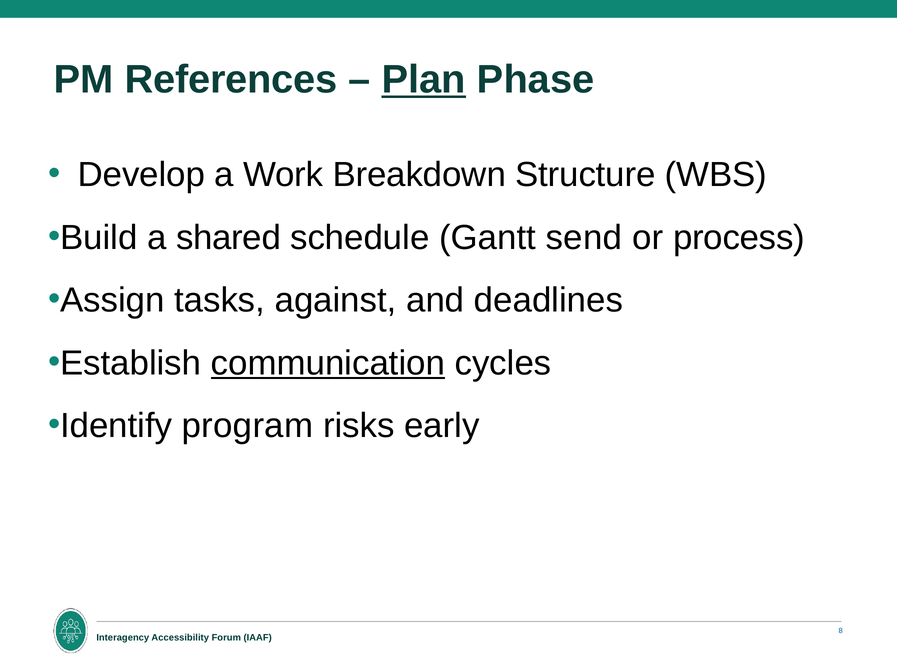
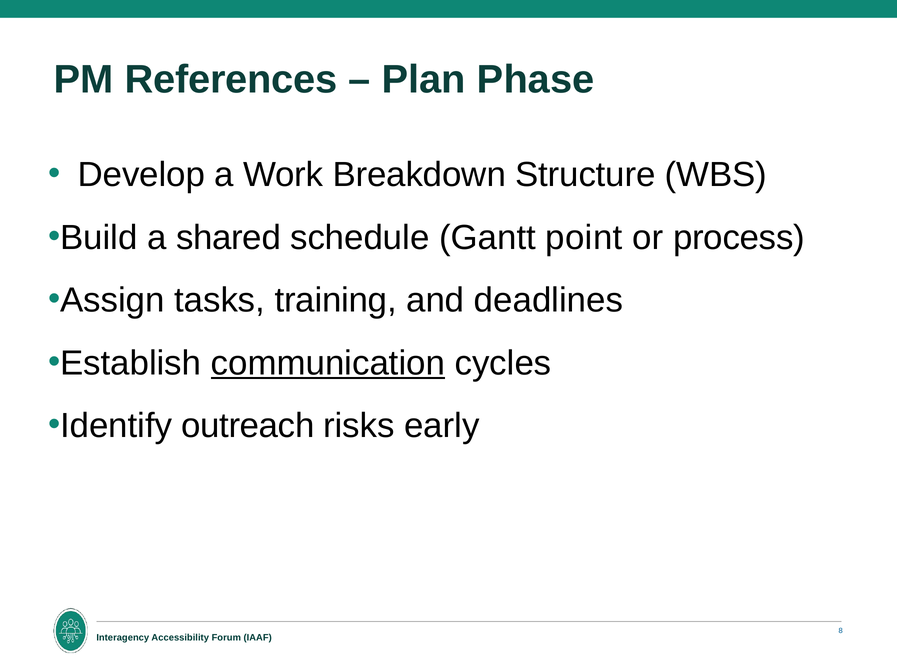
Plan underline: present -> none (424, 80)
send: send -> point (584, 238)
against: against -> training (336, 301)
program: program -> outreach (248, 426)
